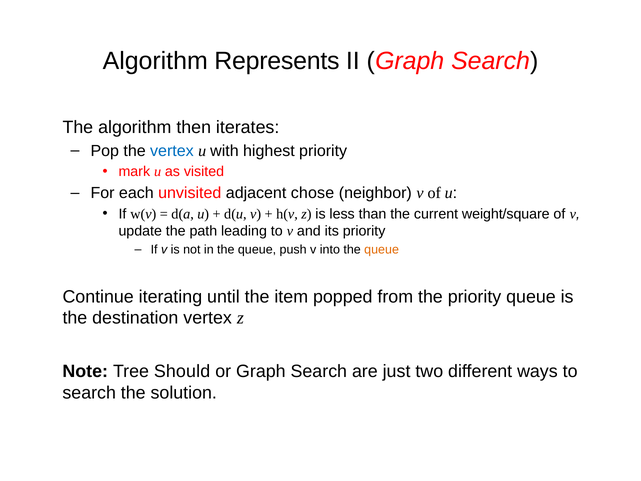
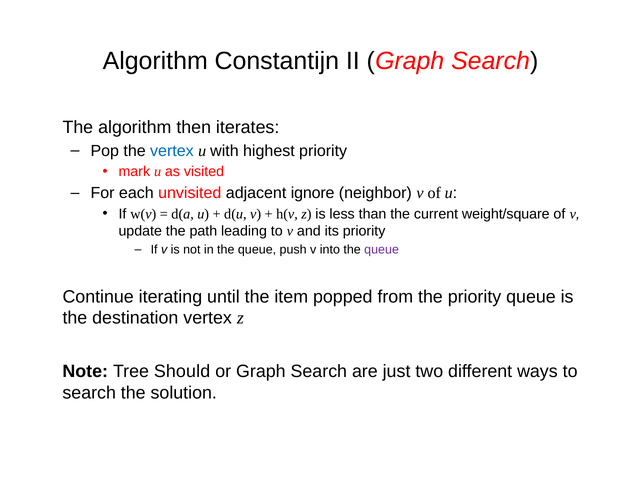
Represents: Represents -> Constantijn (277, 61)
chose: chose -> ignore (313, 193)
queue colour: orange -> purple (382, 249)
